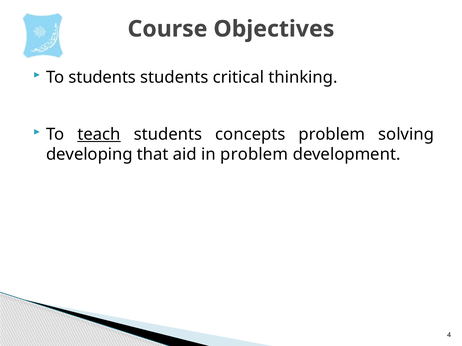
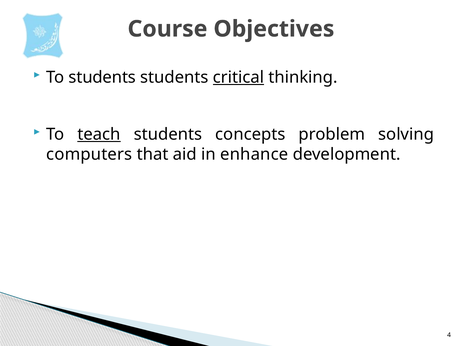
critical underline: none -> present (238, 78)
developing: developing -> computers (89, 154)
in problem: problem -> enhance (254, 154)
